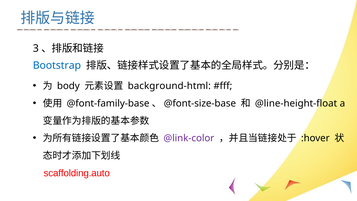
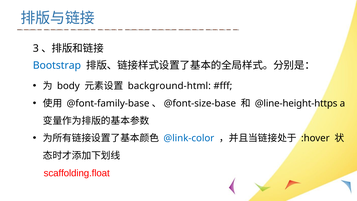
@line-height-float: @line-height-float -> @line-height-https (296, 103)
@link-color colour: purple -> blue (189, 138)
scaffolding.auto: scaffolding.auto -> scaffolding.float (77, 173)
